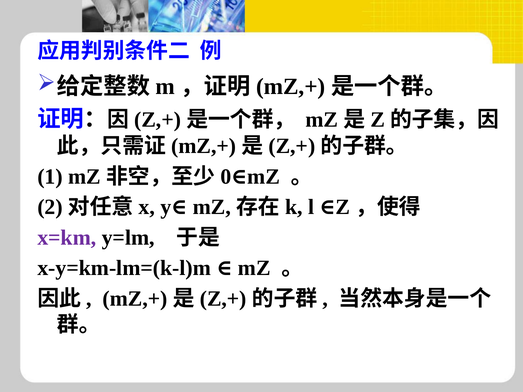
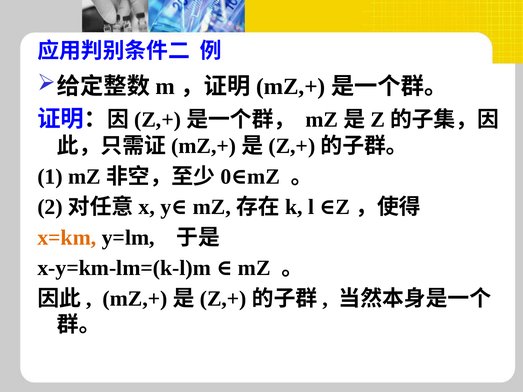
x=km colour: purple -> orange (67, 238)
